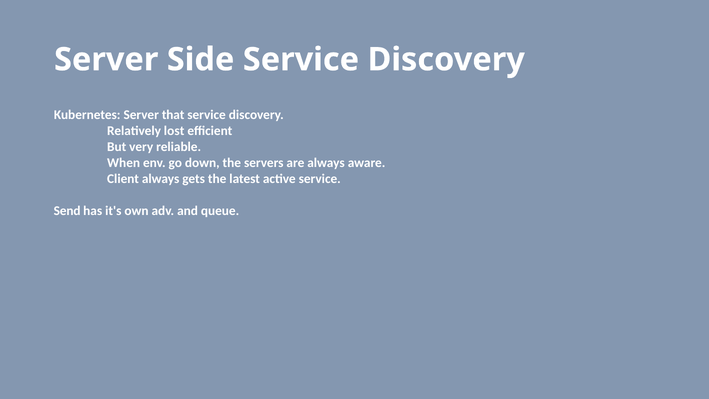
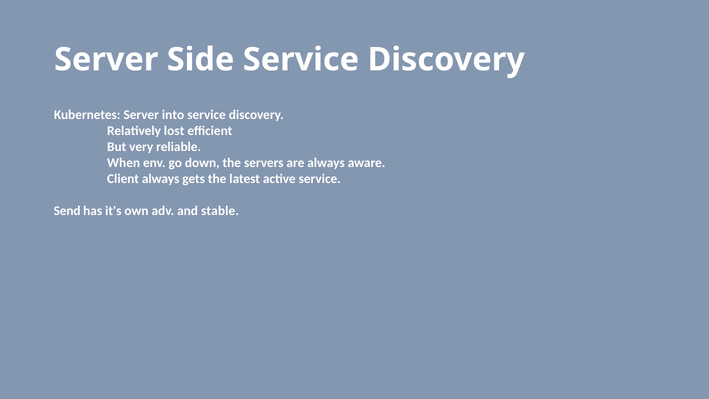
that: that -> into (173, 115)
queue: queue -> stable (220, 211)
